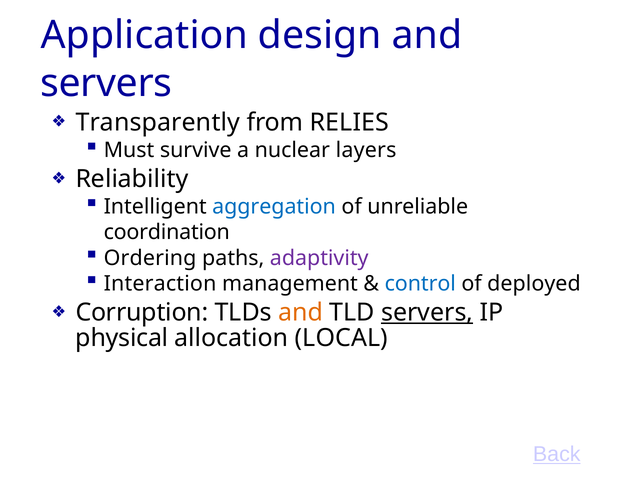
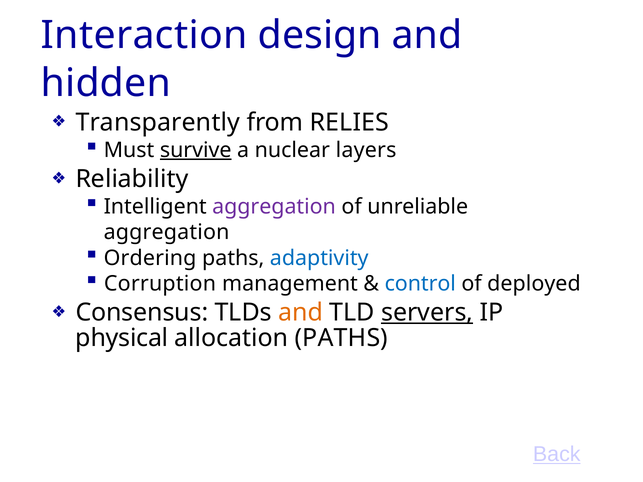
Application: Application -> Interaction (144, 35)
servers: servers -> hidden (106, 84)
survive underline: none -> present (196, 150)
aggregation colour: blue -> purple (274, 207)
coordination: coordination -> aggregation (167, 232)
adaptivity colour: purple -> blue (319, 258)
Interaction: Interaction -> Corruption (160, 284)
Corruption: Corruption -> Consensus (142, 313)
allocation LOCAL: LOCAL -> PATHS (341, 338)
